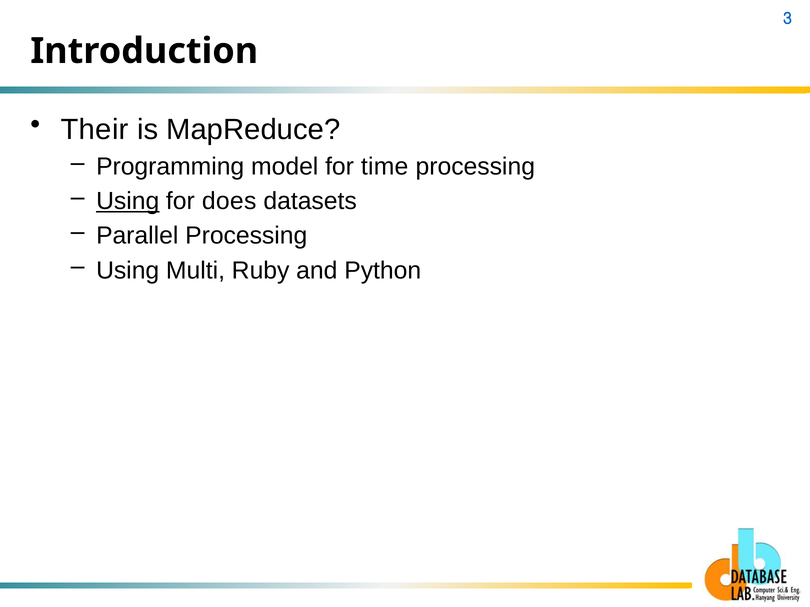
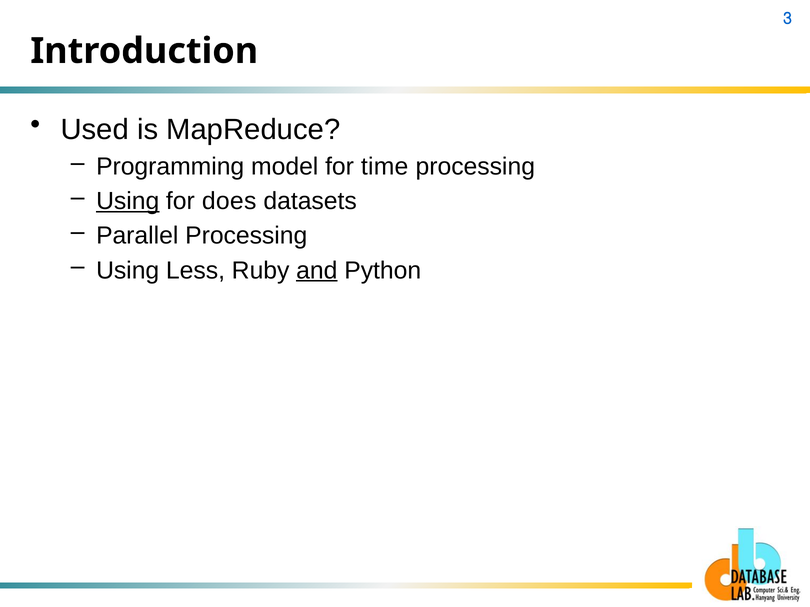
Their: Their -> Used (95, 130)
Multi: Multi -> Less (195, 271)
and underline: none -> present (317, 271)
